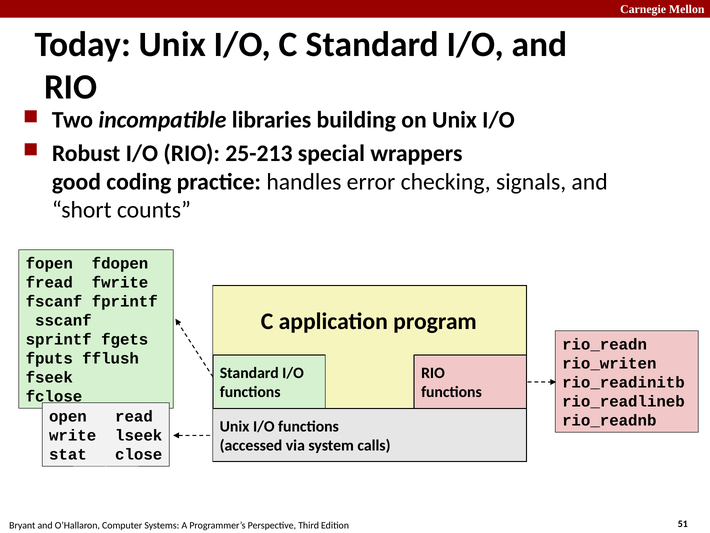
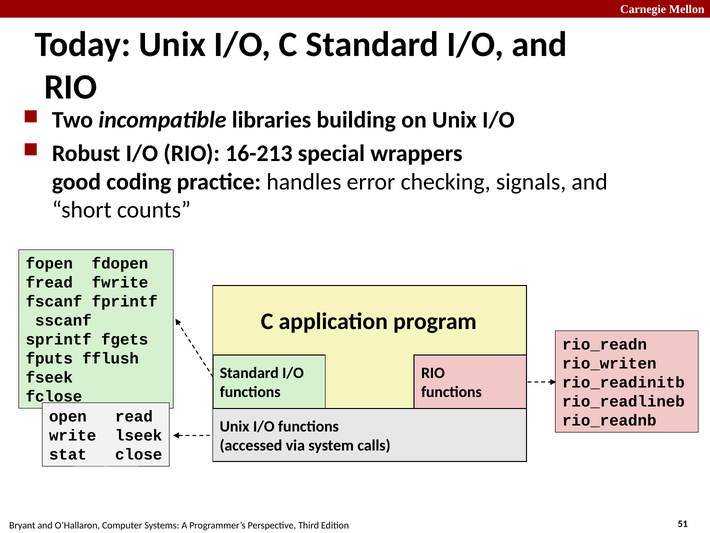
25-213: 25-213 -> 16-213 (259, 153)
